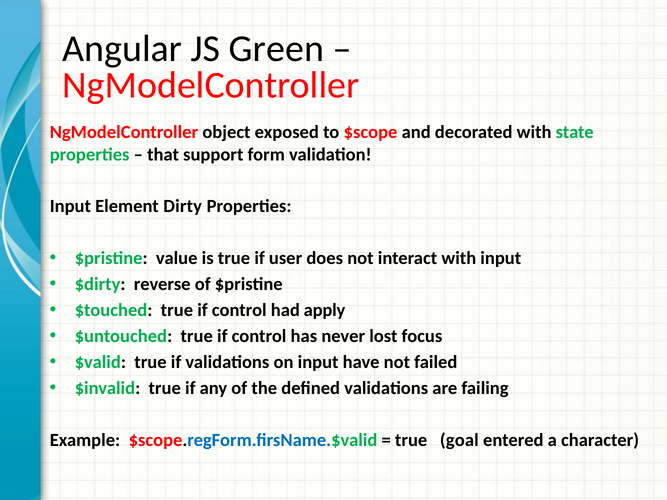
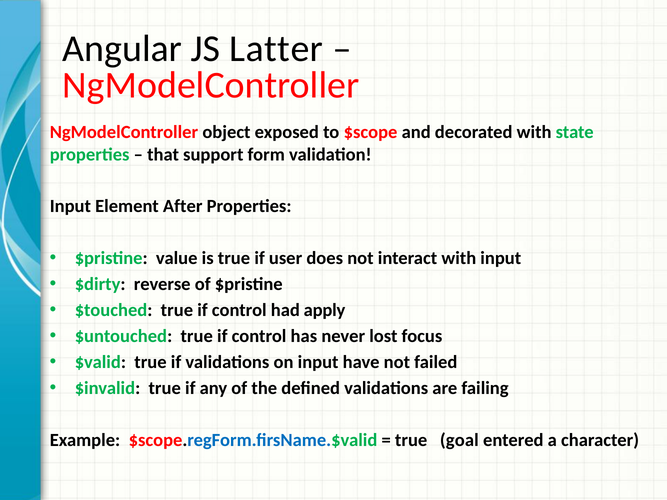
Green: Green -> Latter (276, 49)
Dirty: Dirty -> After (183, 206)
